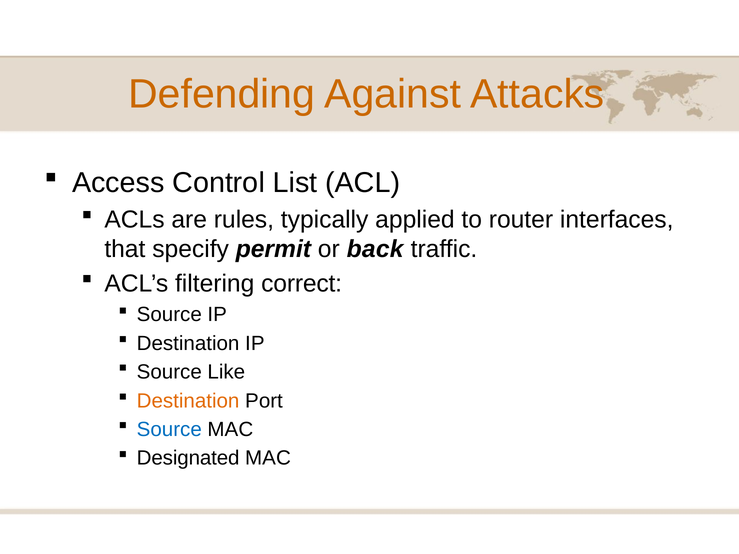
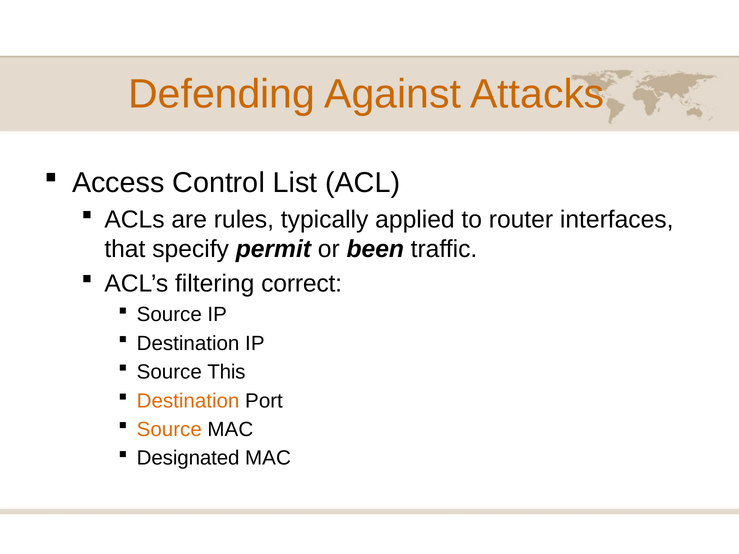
back: back -> been (375, 249)
Like: Like -> This (226, 372)
Source colour: blue -> orange (169, 430)
